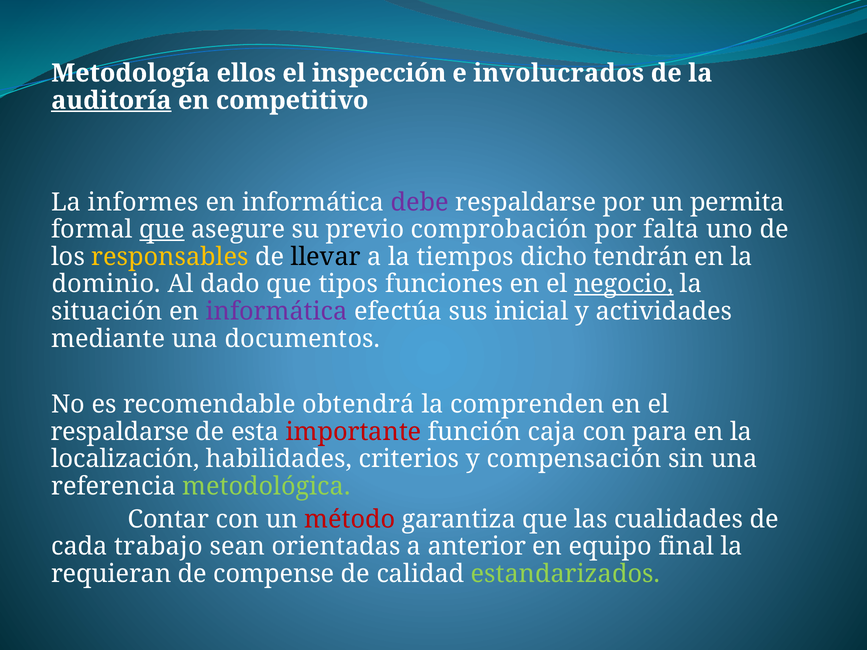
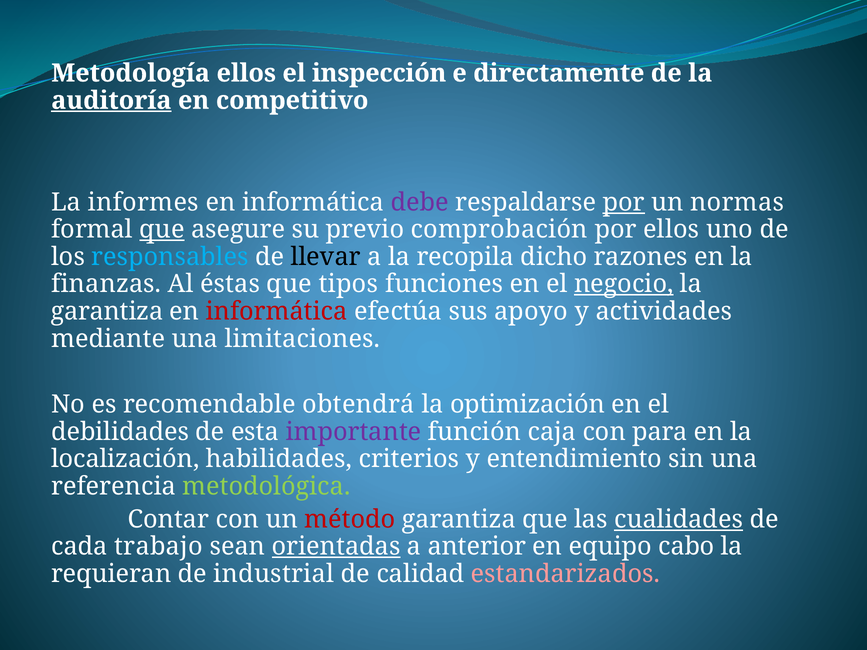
involucrados: involucrados -> directamente (559, 73)
por underline: none -> present (624, 202)
permita: permita -> normas (737, 202)
por falta: falta -> ellos (671, 230)
responsables colour: yellow -> light blue (170, 257)
tiempos: tiempos -> recopila (465, 257)
tendrán: tendrán -> razones (641, 257)
dominio: dominio -> finanzas (106, 284)
dado: dado -> éstas (230, 284)
situación: situación -> garantiza (107, 312)
informática colour: purple -> red (277, 312)
inicial: inicial -> apoyo (531, 312)
documentos: documentos -> limitaciones (303, 339)
comprenden: comprenden -> optimización (528, 405)
respaldarse: respaldarse -> debilidades (120, 432)
importante colour: red -> purple (354, 432)
compensación: compensación -> entendimiento (574, 459)
cualidades underline: none -> present (679, 519)
orientadas underline: none -> present (336, 547)
final: final -> cabo (686, 547)
compense: compense -> industrial (274, 574)
estandarizados colour: light green -> pink (565, 574)
